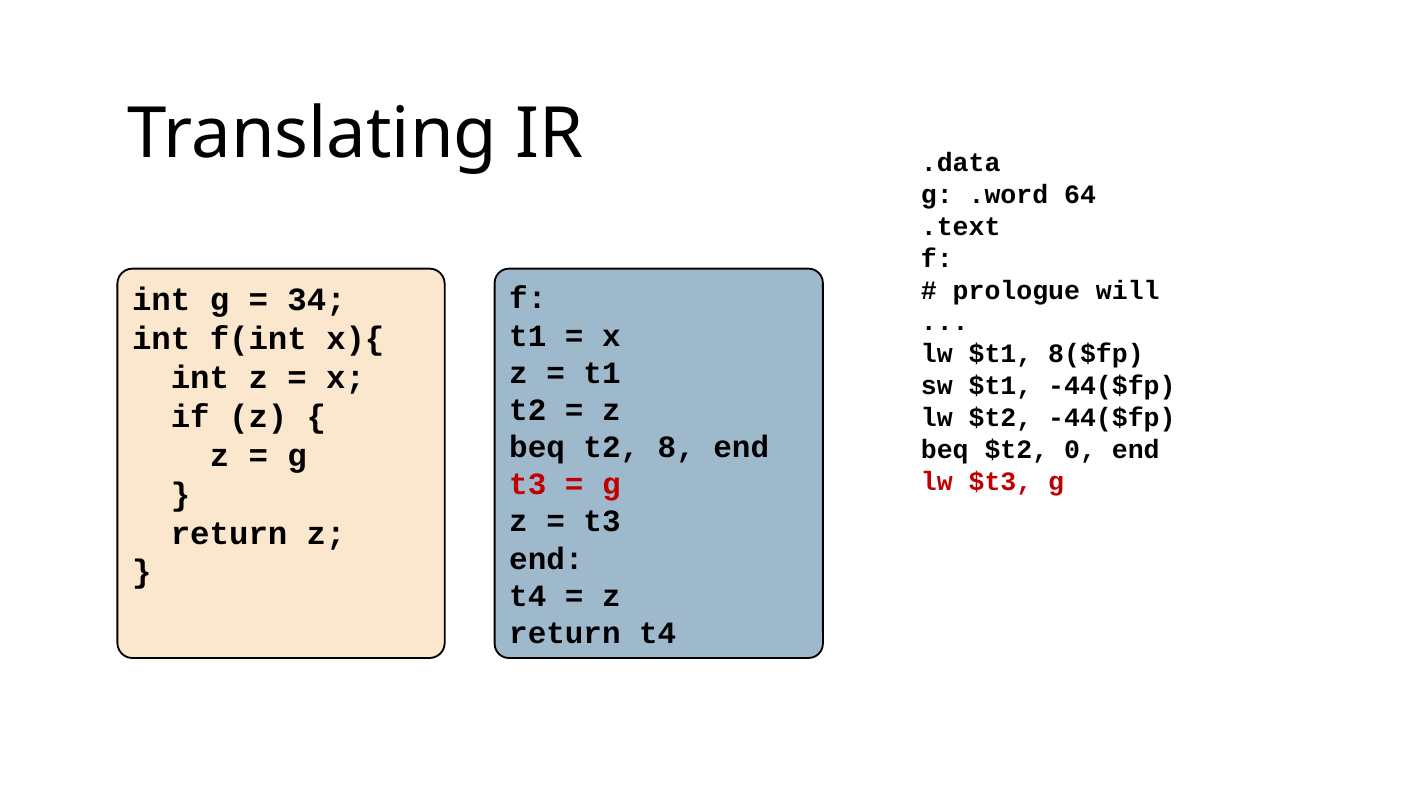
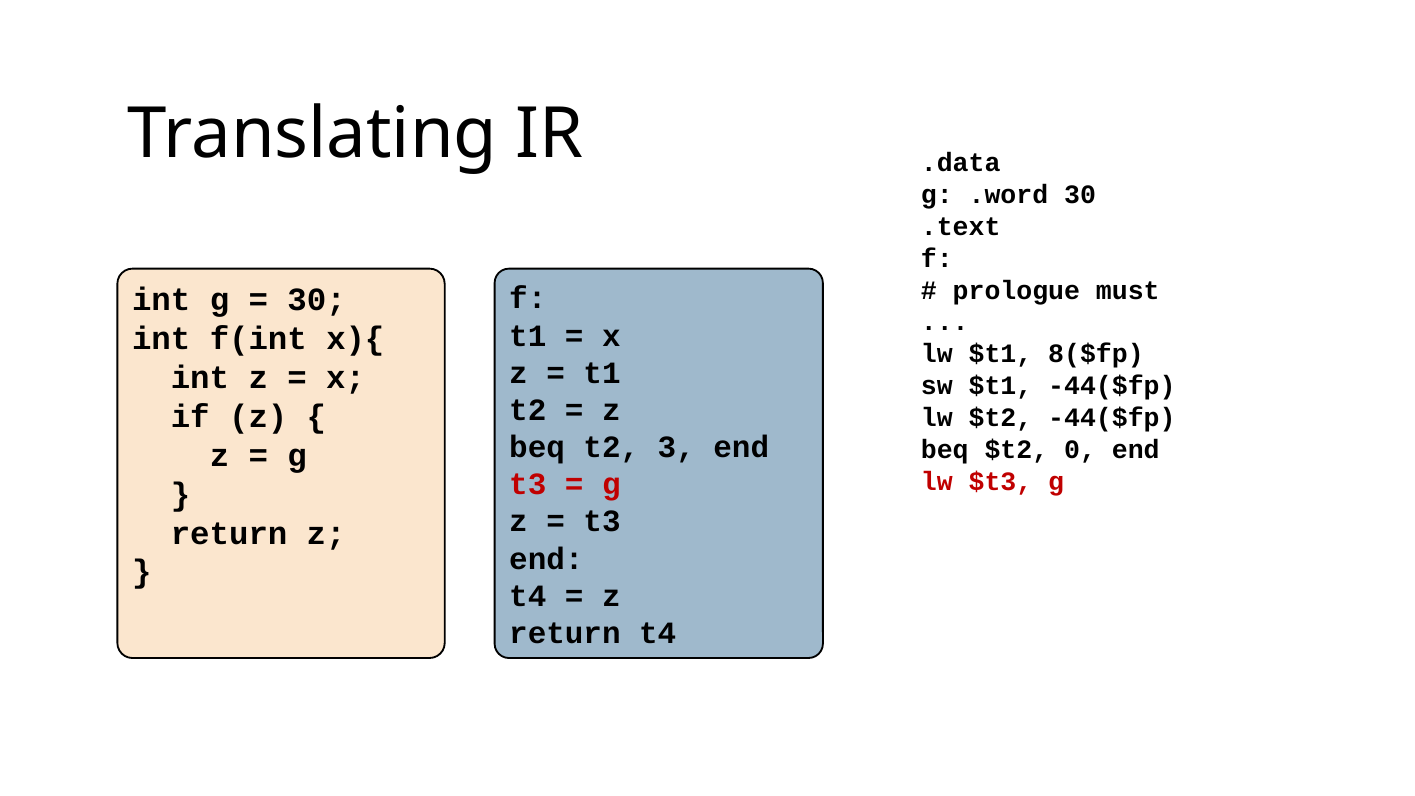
.word 64: 64 -> 30 (1080, 195)
will: will -> must (1128, 290)
34: 34 -> 30 (317, 300)
8: 8 -> 3 (676, 447)
